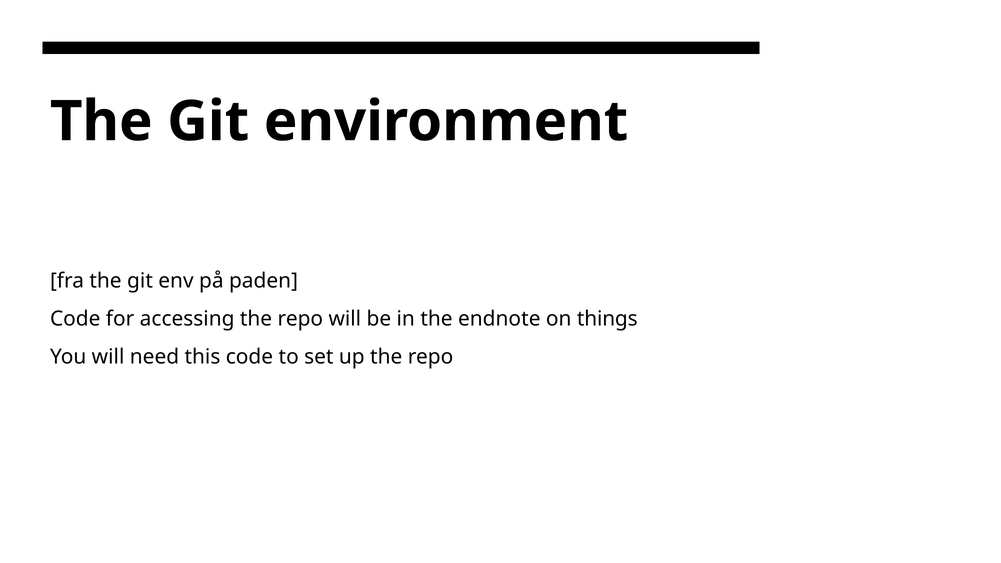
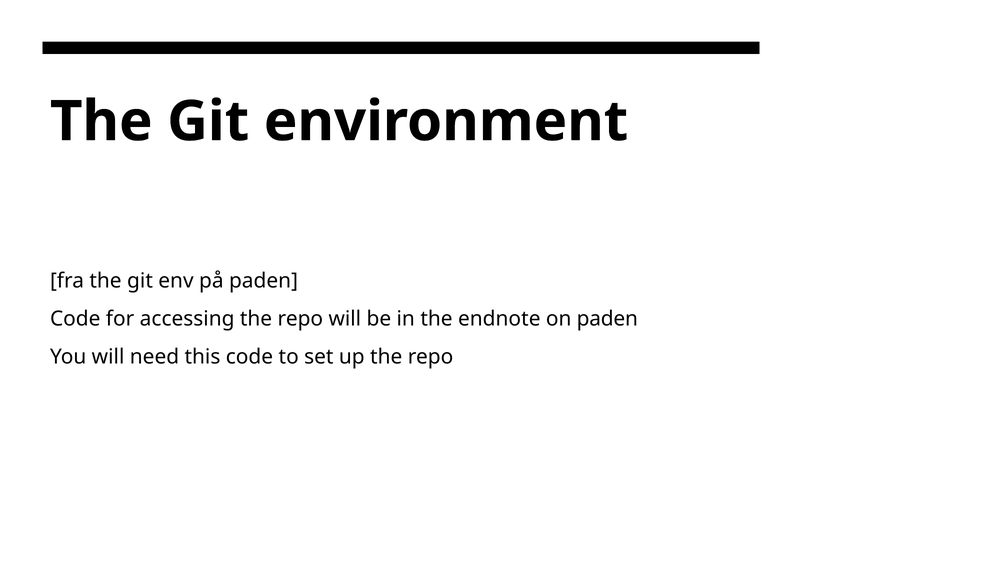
on things: things -> paden (607, 319)
